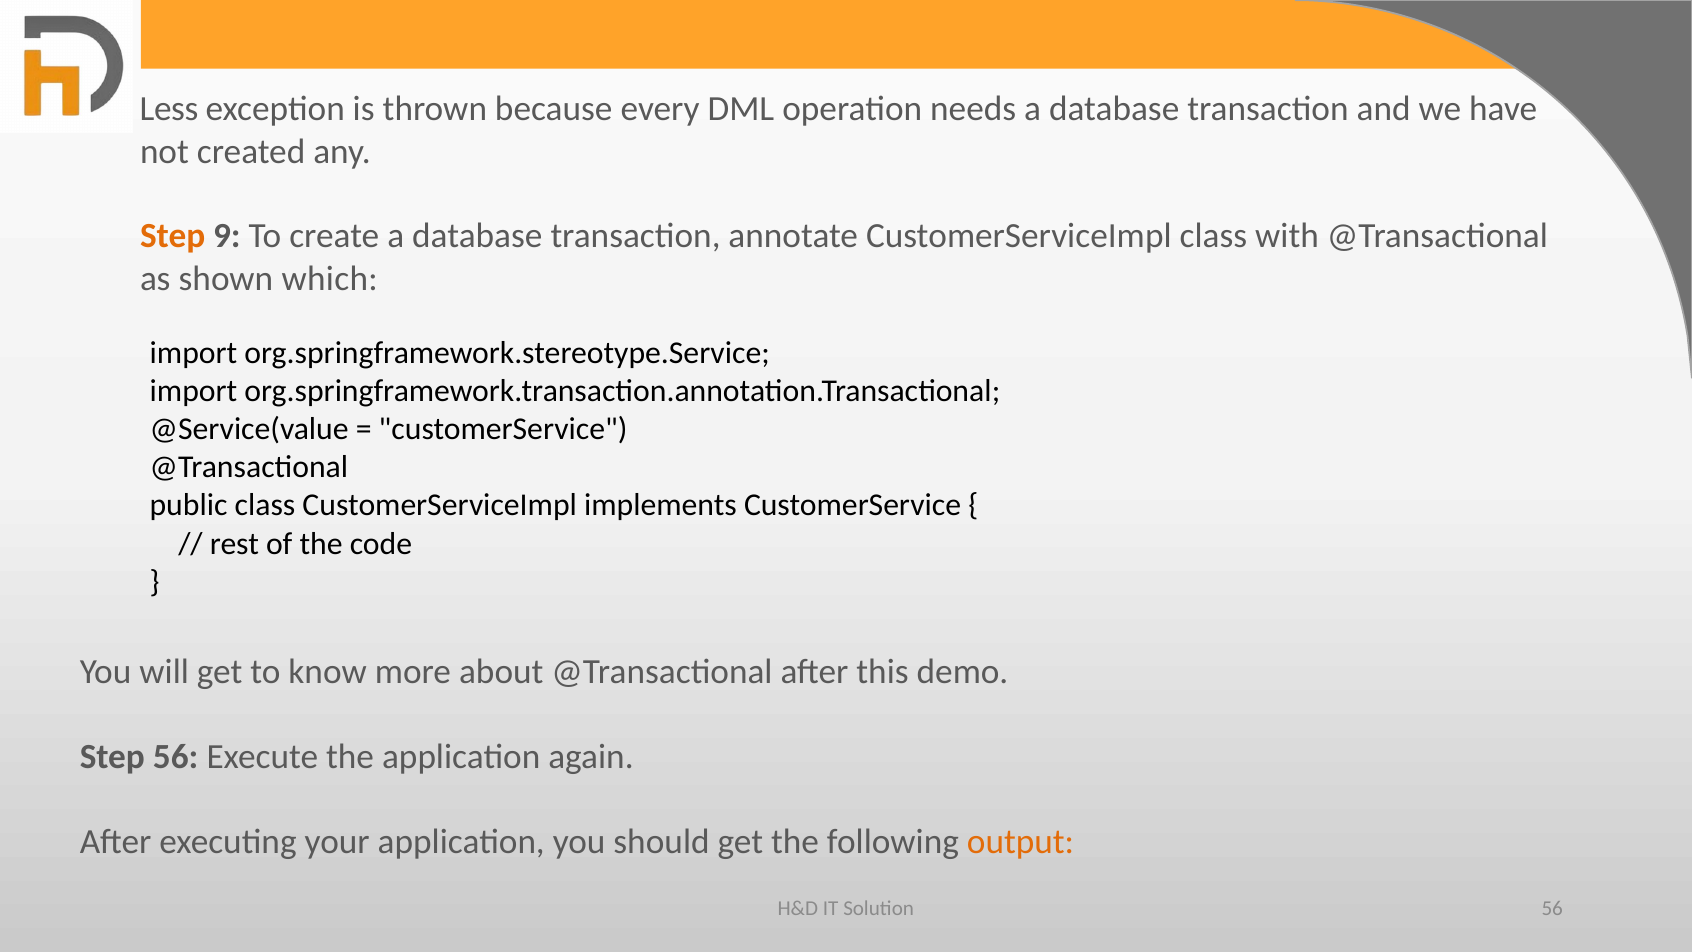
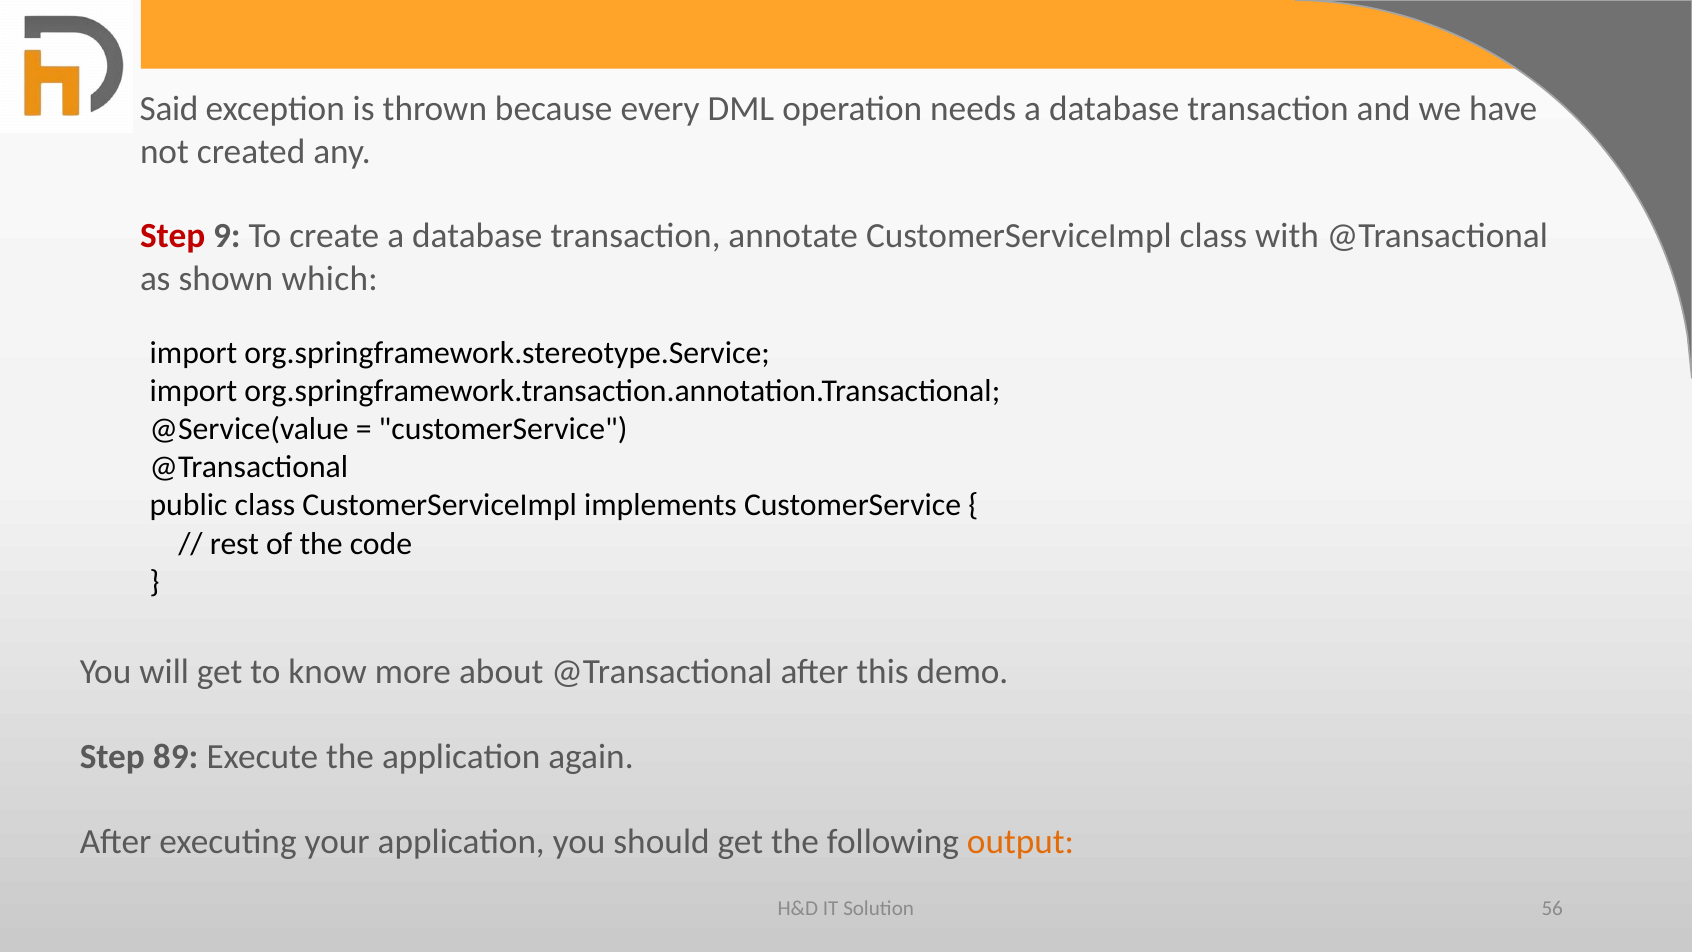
Less: Less -> Said (169, 109)
Step colour: orange -> red (173, 236)
Step 56: 56 -> 89 (176, 757)
